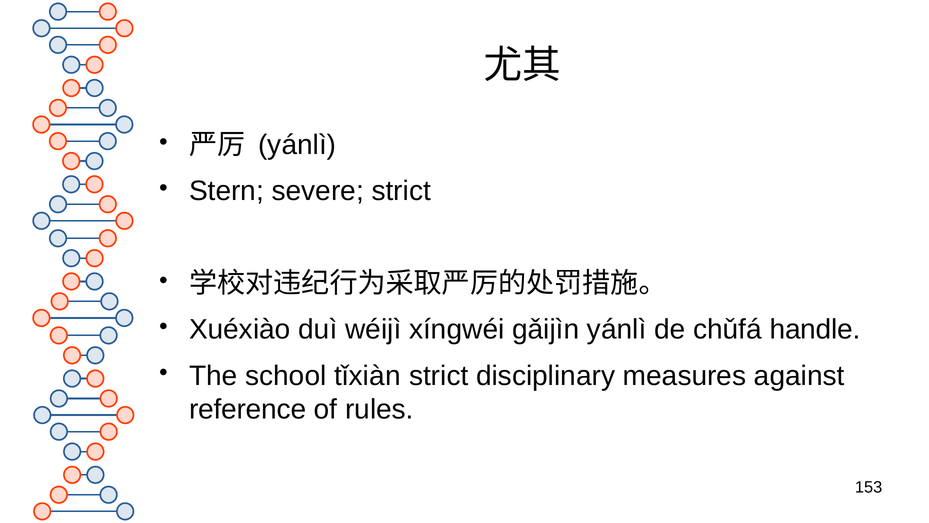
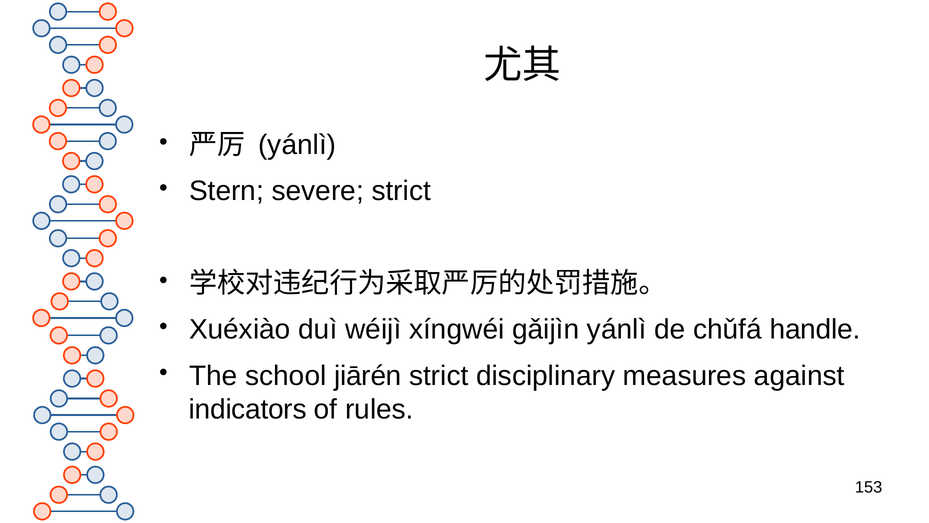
tǐxiàn: tǐxiàn -> jiārén (368, 375)
reference: reference -> indicators (248, 409)
